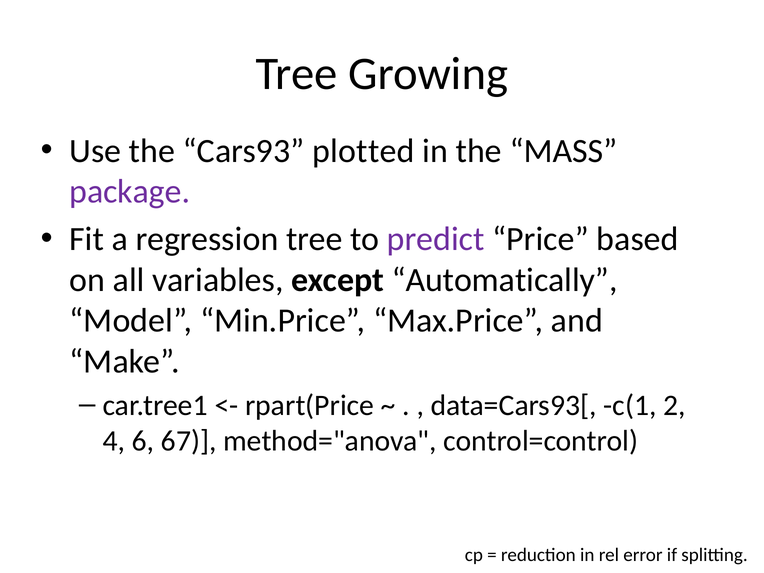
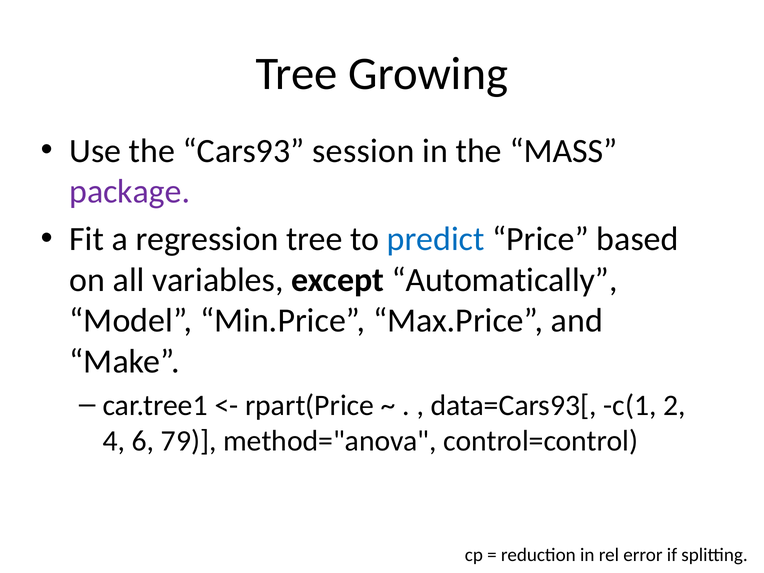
plotted: plotted -> session (363, 151)
predict colour: purple -> blue (436, 239)
67: 67 -> 79 (189, 441)
